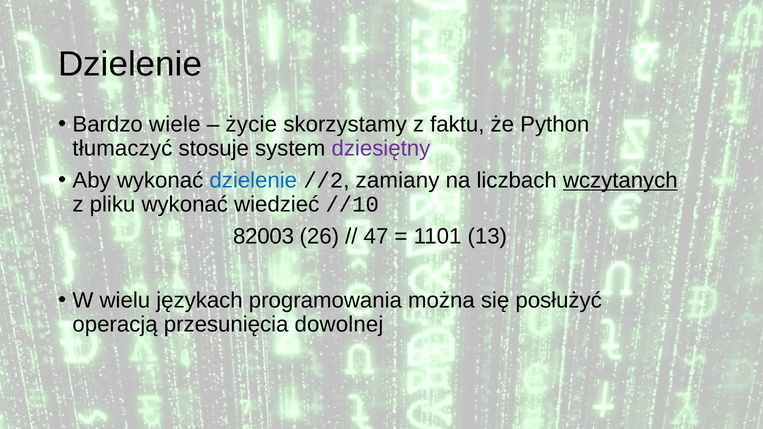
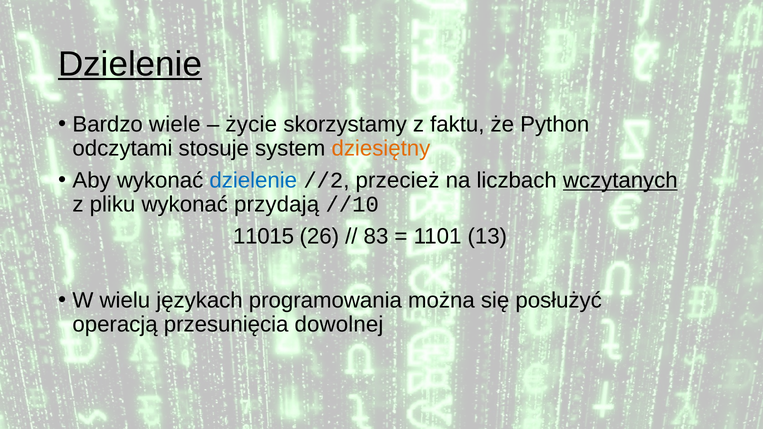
Dzielenie underline: none -> present (130, 64)
tłumaczyć: tłumaczyć -> odczytami (122, 149)
dziesiętny colour: purple -> orange (381, 149)
zamiany: zamiany -> przecież (398, 181)
wiedzieć: wiedzieć -> przydają (277, 205)
82003: 82003 -> 11015 (264, 237)
47: 47 -> 83 (376, 237)
